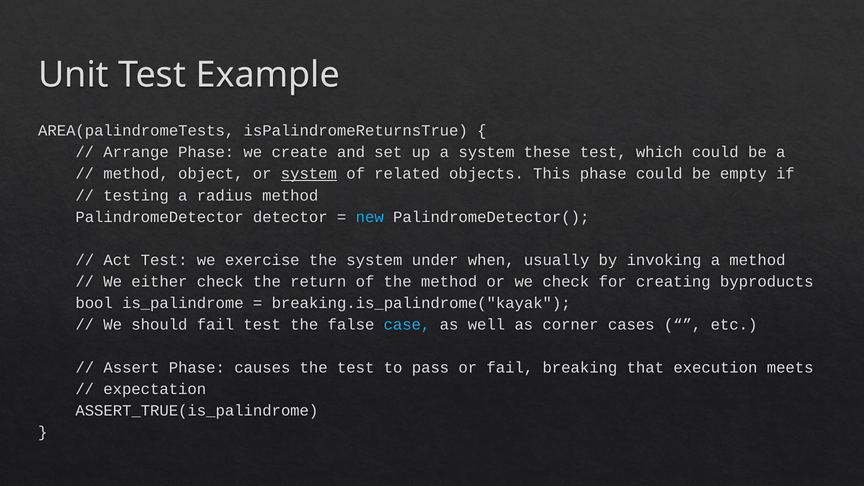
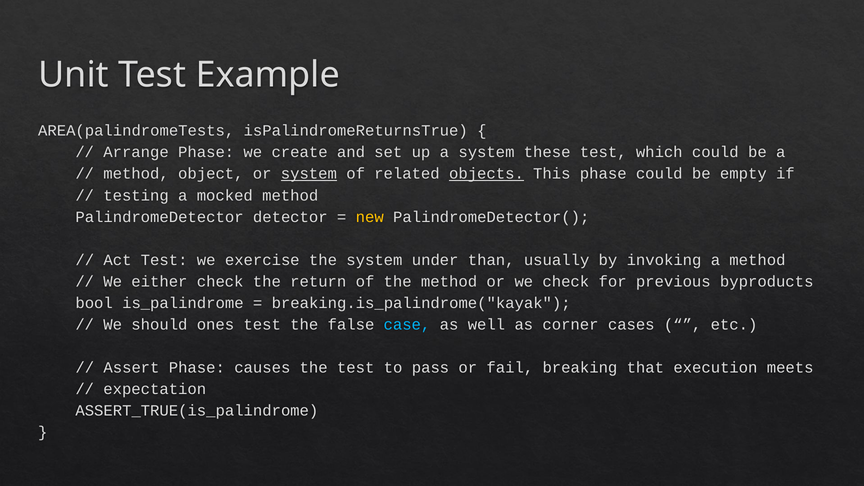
objects underline: none -> present (486, 174)
radius: radius -> mocked (225, 195)
new colour: light blue -> yellow (370, 217)
when: when -> than (491, 260)
creating: creating -> previous (673, 281)
should fail: fail -> ones (215, 325)
